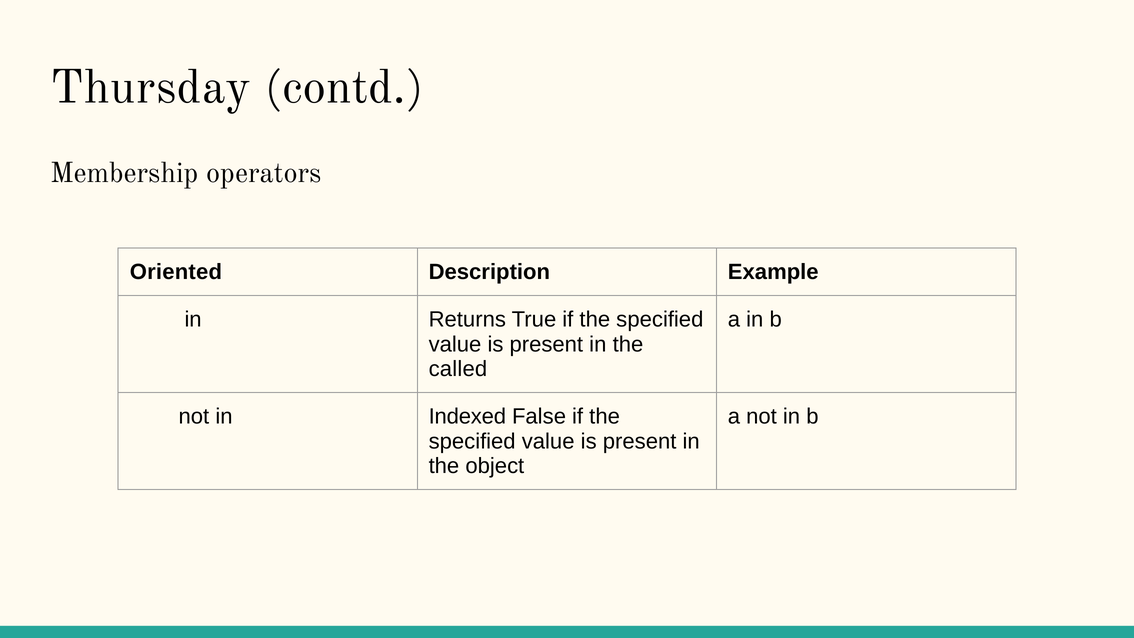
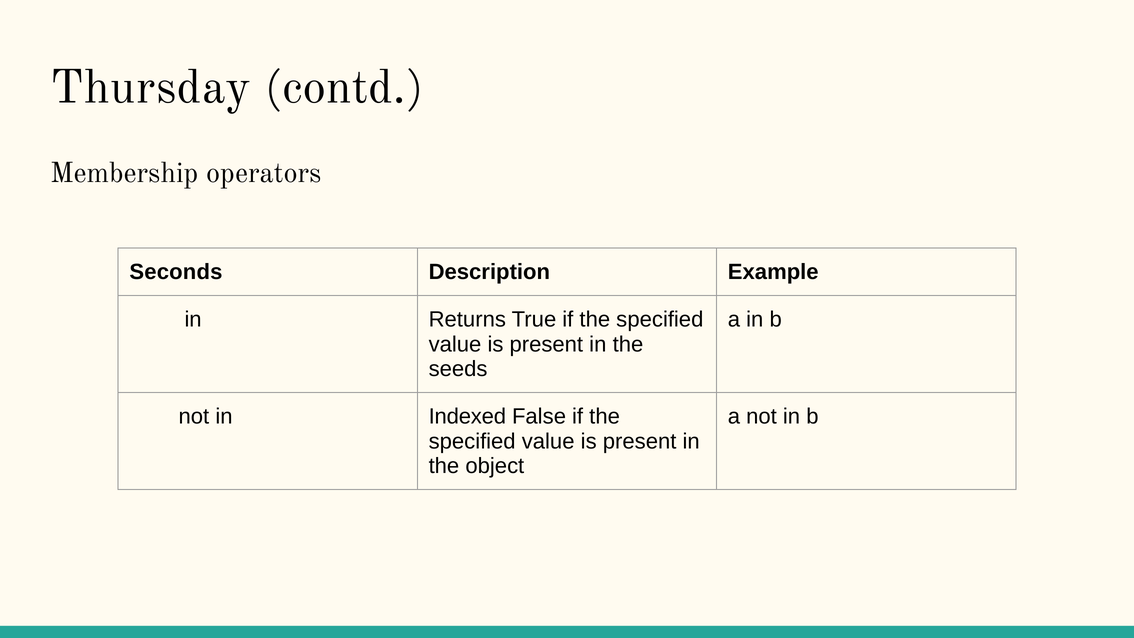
Oriented: Oriented -> Seconds (176, 272)
called: called -> seeds (458, 369)
